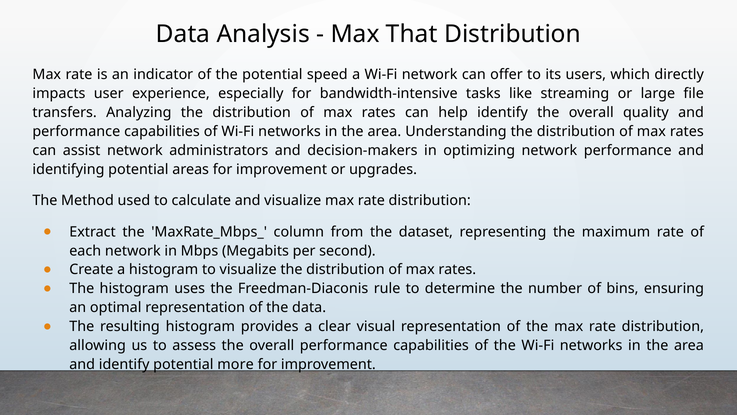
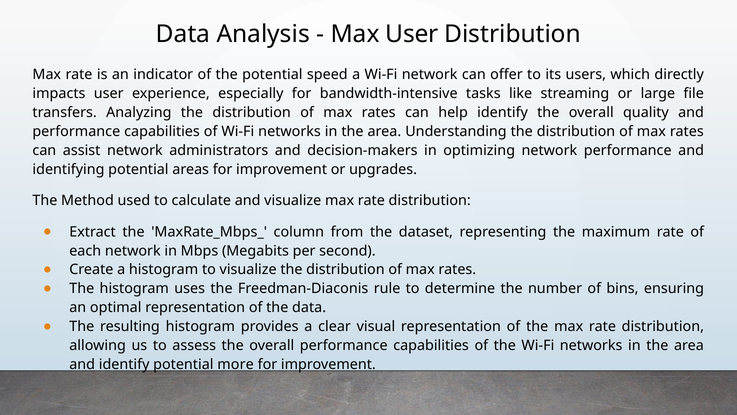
Max That: That -> User (412, 34)
